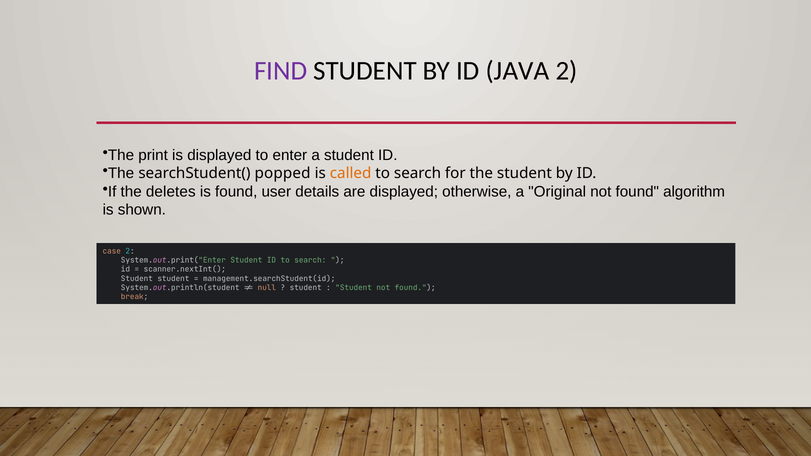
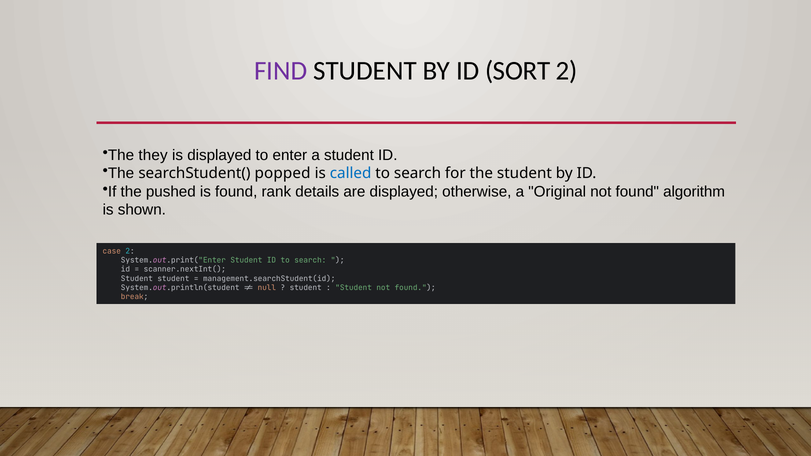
JAVA: JAVA -> SORT (518, 71)
print: print -> they (153, 155)
called colour: orange -> blue (351, 174)
deletes: deletes -> pushed (171, 192)
user: user -> rank (276, 192)
